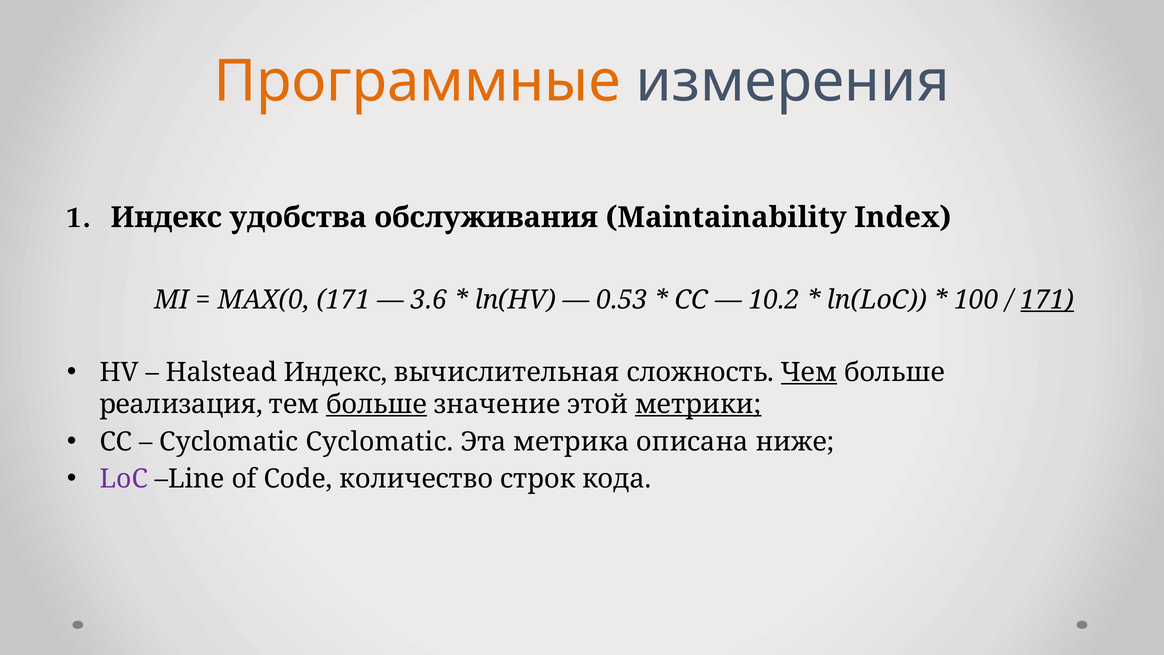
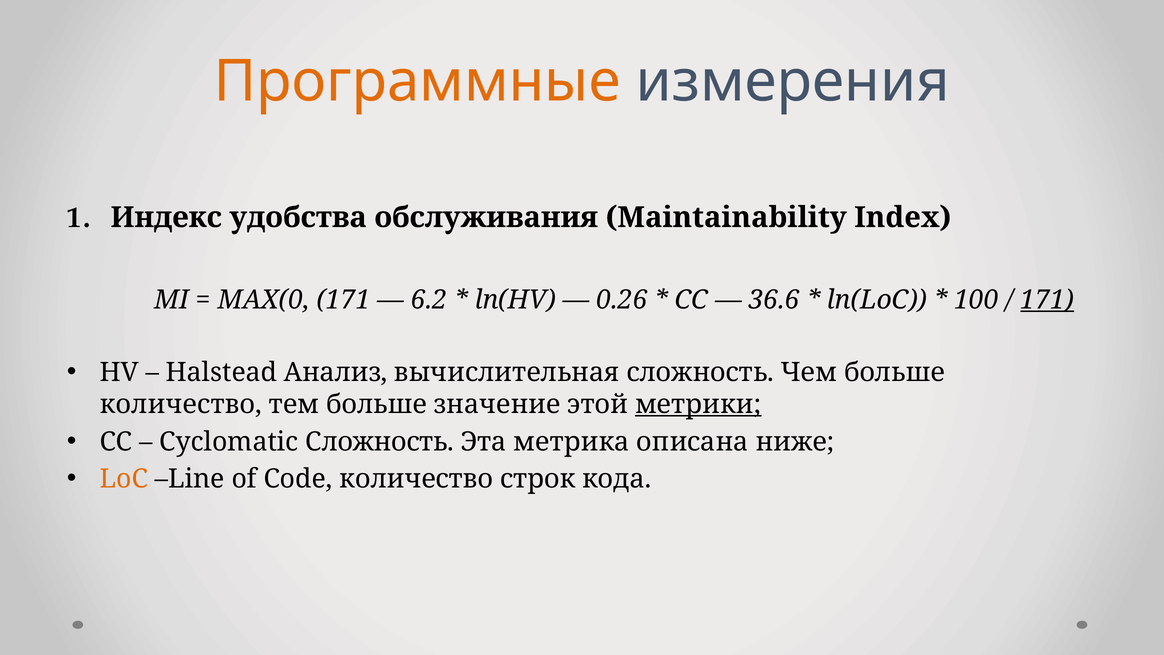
3.6: 3.6 -> 6.2 (429, 300)
0.53: 0.53 -> 0.26 (622, 300)
10.2: 10.2 -> 36.6 (774, 300)
Halstead Индекс: Индекс -> Анализ (336, 372)
Чем underline: present -> none (809, 372)
реализация: реализация -> количество (181, 404)
больше underline: present -> none (377, 404)
Cyclomatic Cyclomatic: Cyclomatic -> Сложность (380, 442)
LoC colour: purple -> orange (124, 479)
